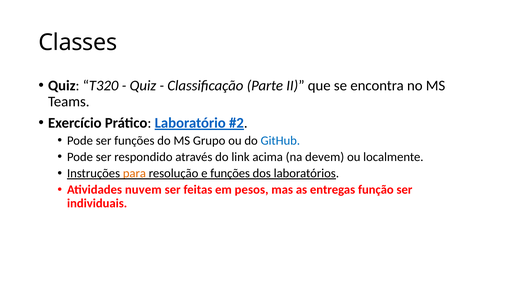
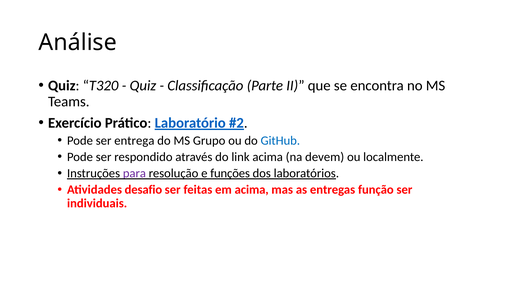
Classes: Classes -> Análise (78, 43)
ser funções: funções -> entrega (134, 140)
para colour: orange -> purple (134, 173)
nuvem: nuvem -> desafio (143, 190)
em pesos: pesos -> acima (252, 190)
